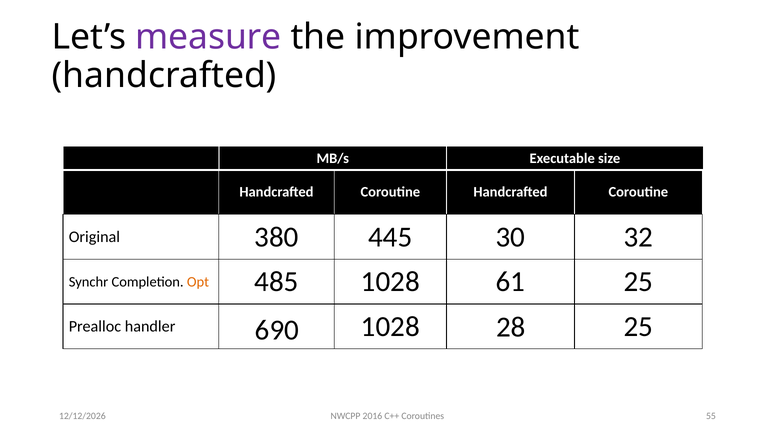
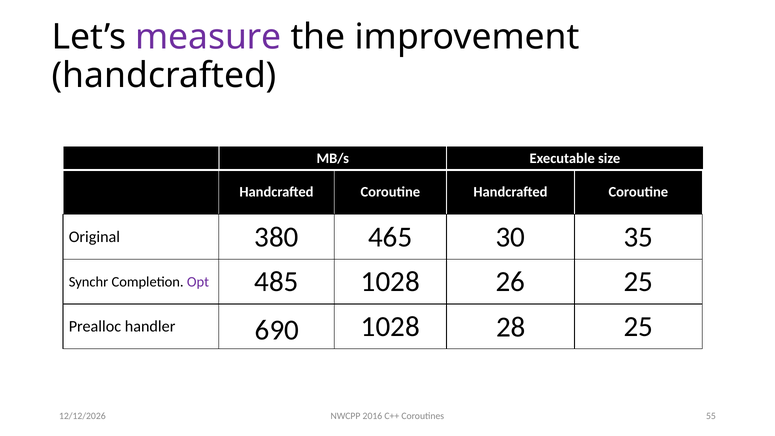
445: 445 -> 465 (390, 237)
32: 32 -> 35 (638, 237)
Opt colour: orange -> purple (198, 282)
61: 61 -> 26 (510, 282)
